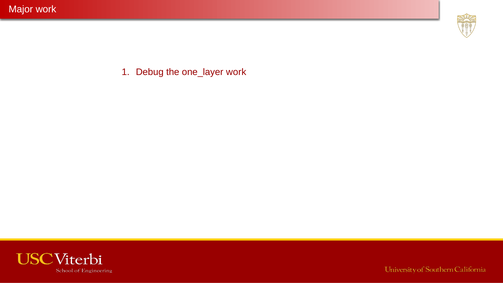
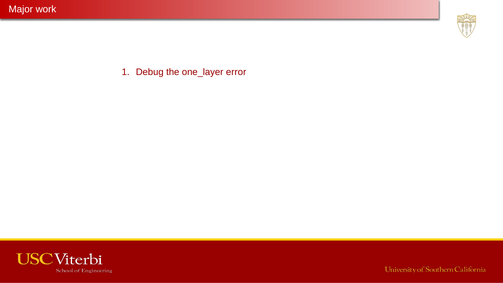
one_layer work: work -> error (236, 72)
